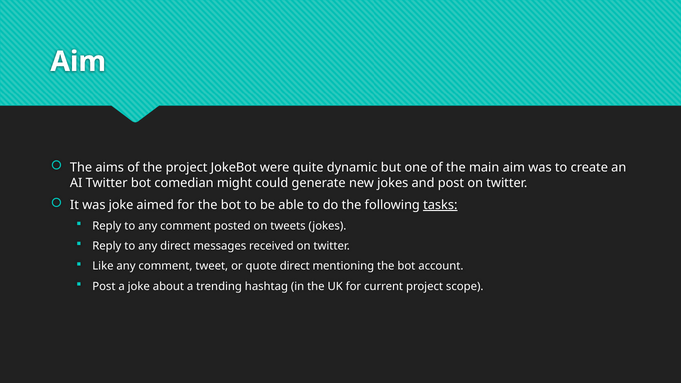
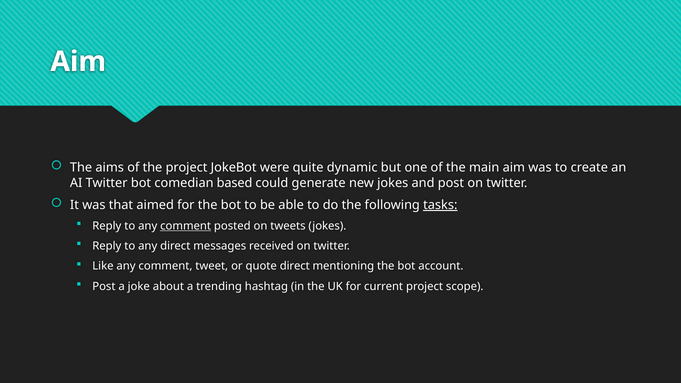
might: might -> based (235, 183)
was joke: joke -> that (121, 205)
comment underline: none -> present (186, 226)
